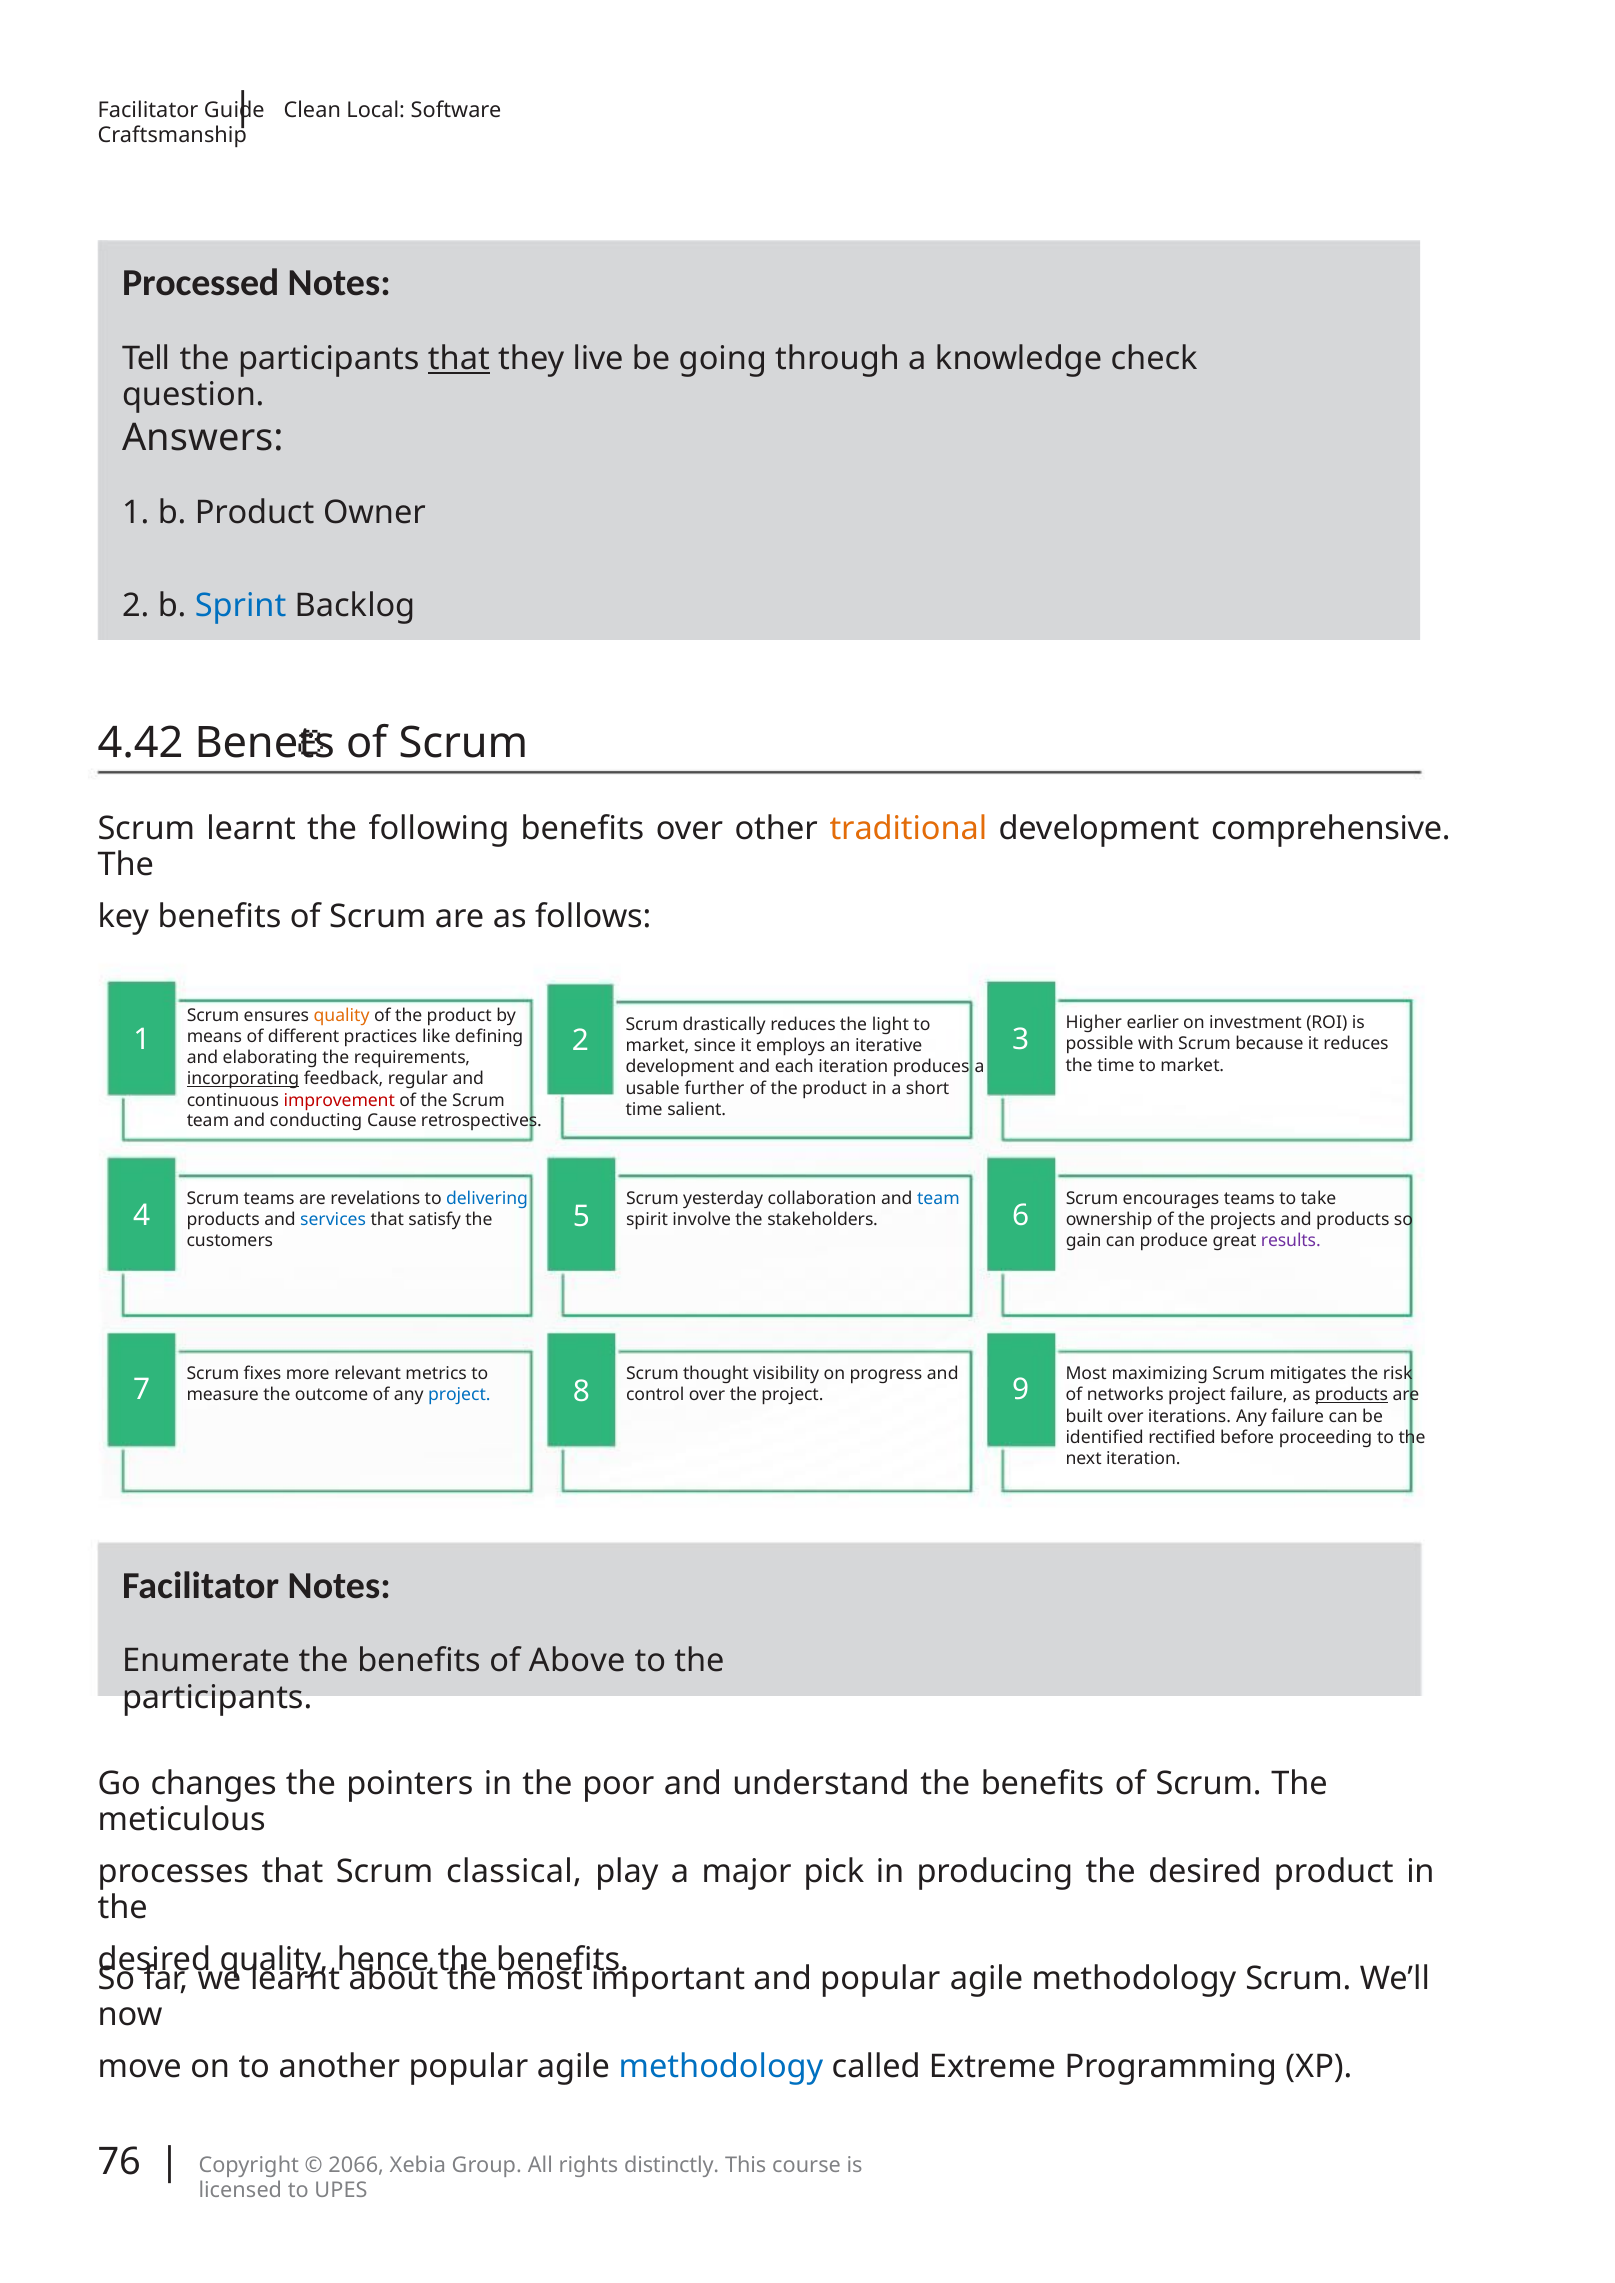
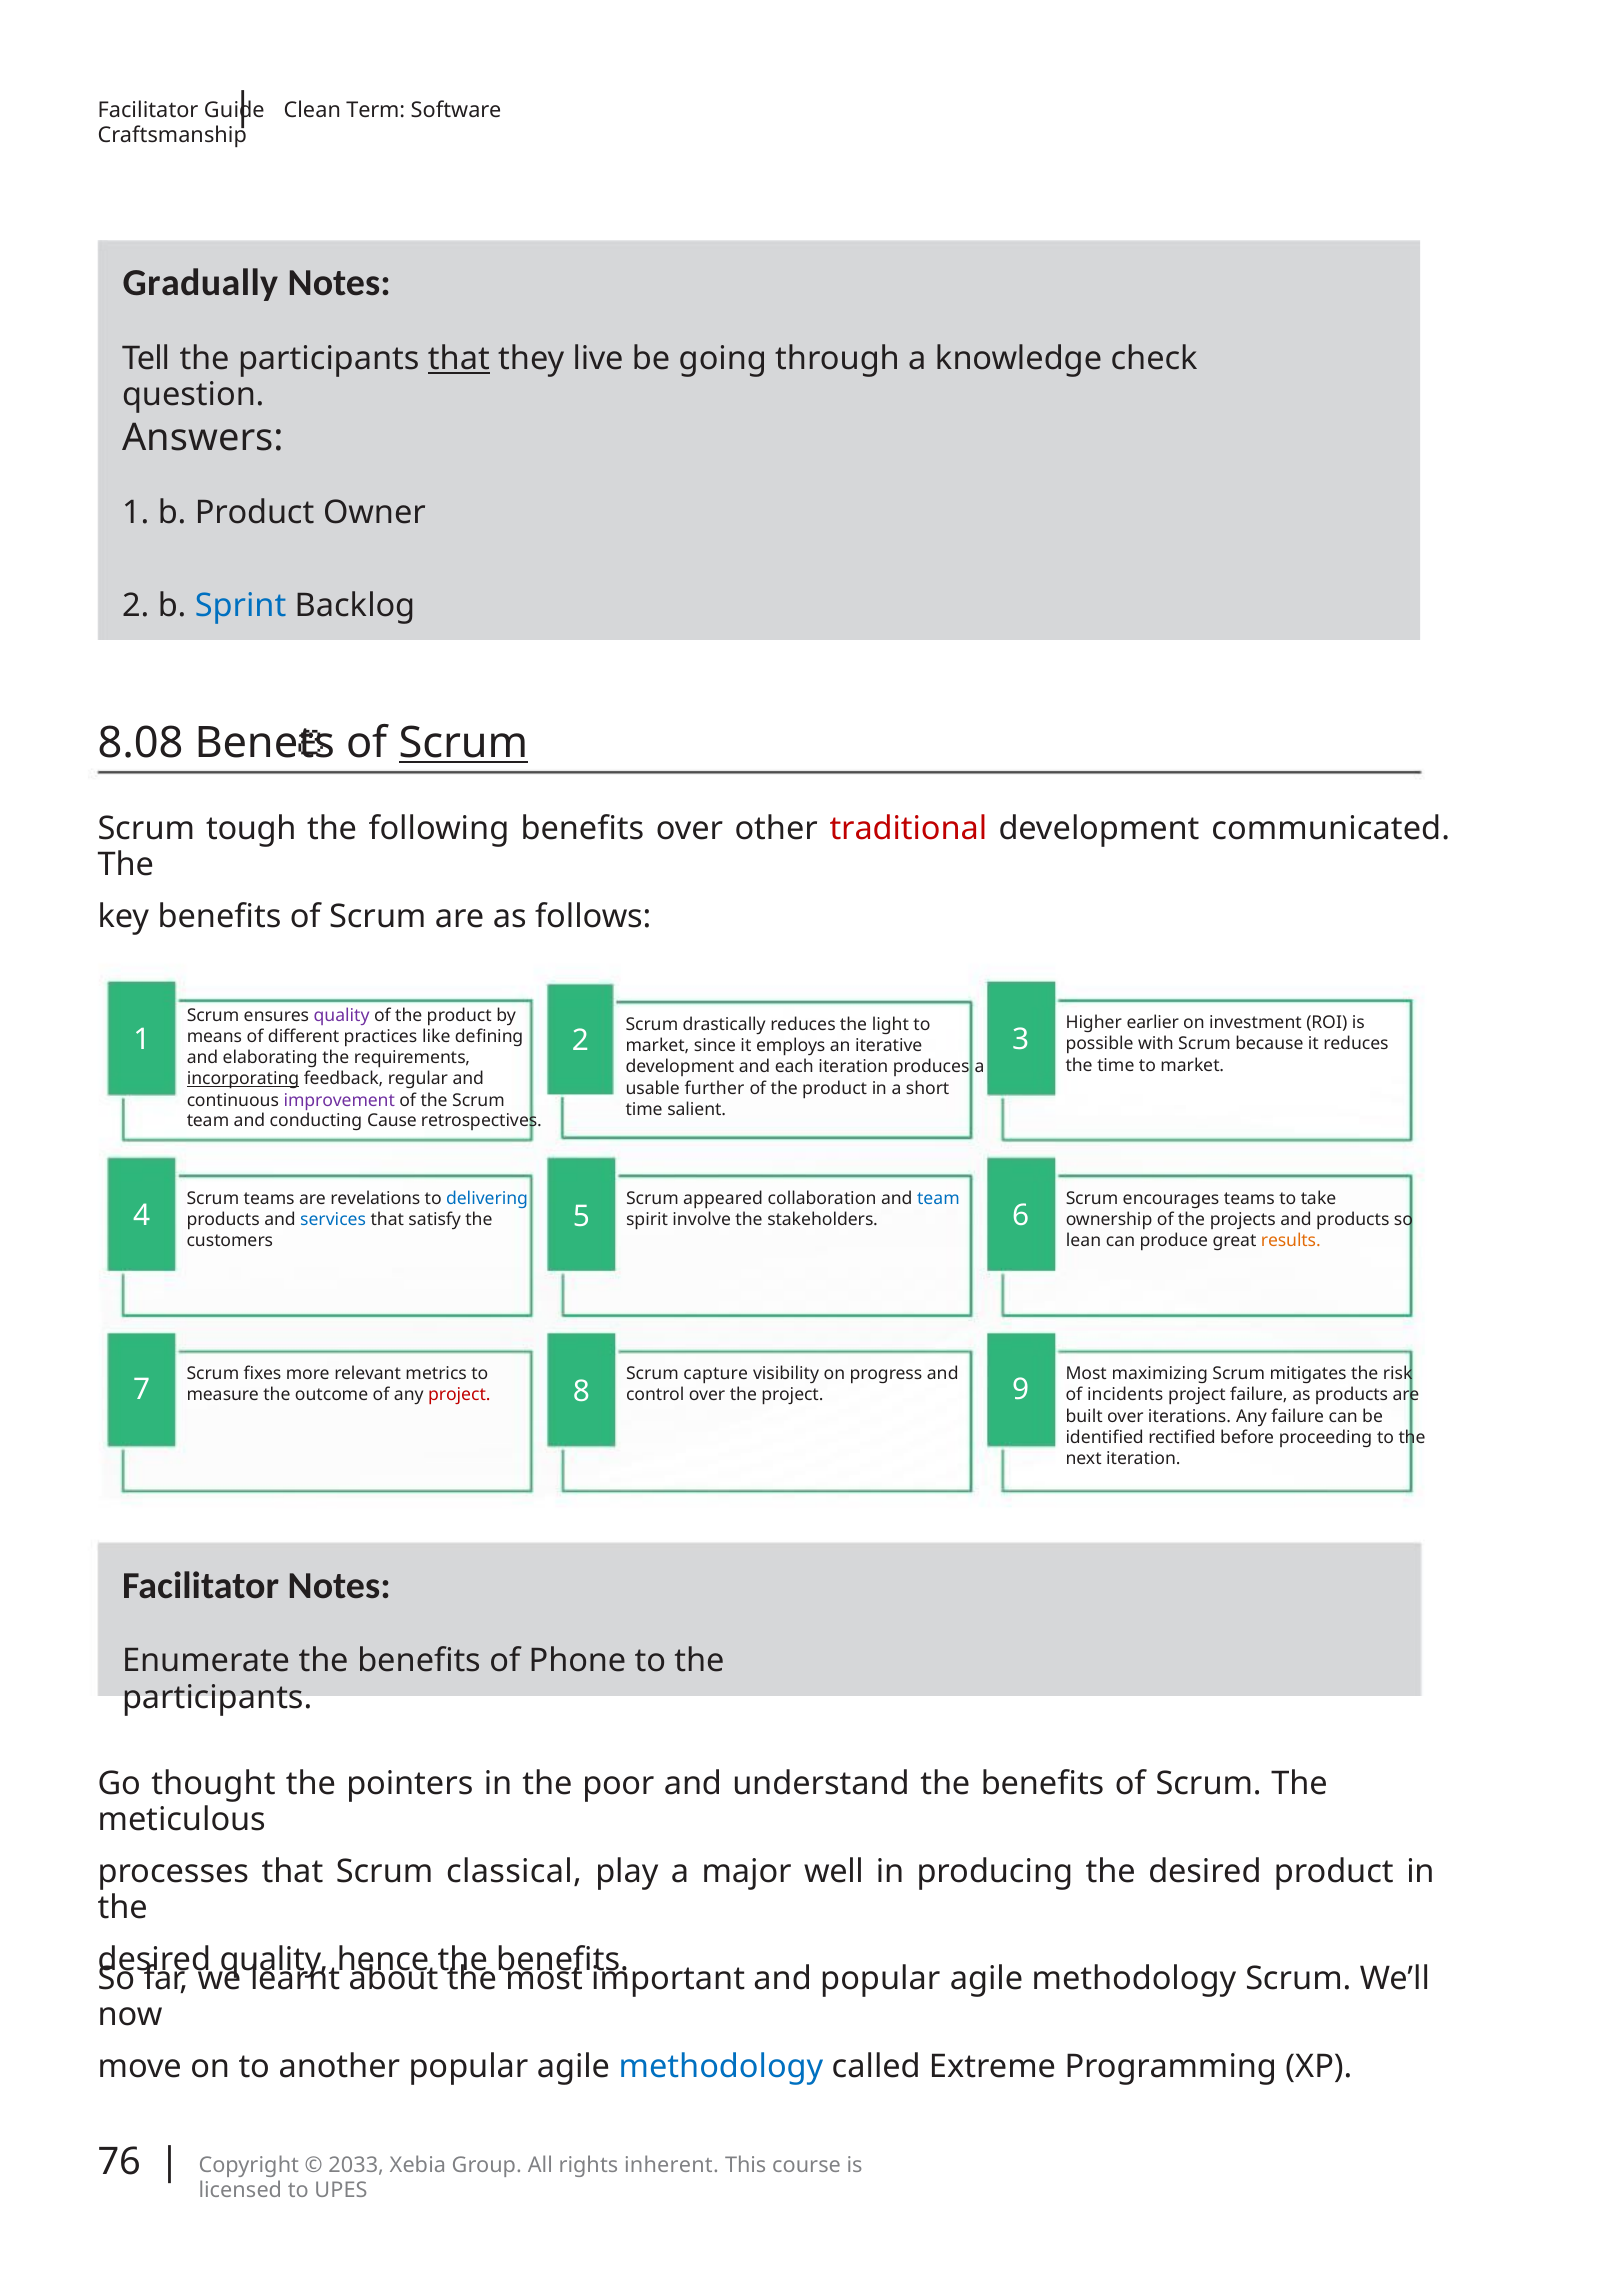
Local: Local -> Term (376, 110)
Processed: Processed -> Gradually (200, 283)
4.42: 4.42 -> 8.08 (141, 743)
Scrum underline: none -> present (463, 743)
Scrum learnt: learnt -> tough (251, 828)
traditional colour: orange -> red (908, 828)
comprehensive: comprehensive -> communicated (1331, 828)
quality colour: orange -> purple (342, 1015)
improvement colour: red -> purple (339, 1100)
yesterday: yesterday -> appeared (723, 1198)
gain: gain -> lean (1084, 1241)
results colour: purple -> orange (1291, 1241)
thought: thought -> capture (716, 1374)
project colour: blue -> red (459, 1395)
networks: networks -> incidents (1125, 1395)
products underline: present -> none (1352, 1395)
Above: Above -> Phone (577, 1661)
changes: changes -> thought (213, 1783)
pick: pick -> well (834, 1871)
2066: 2066 -> 2033 (356, 2165)
distinctly: distinctly -> inherent (672, 2165)
